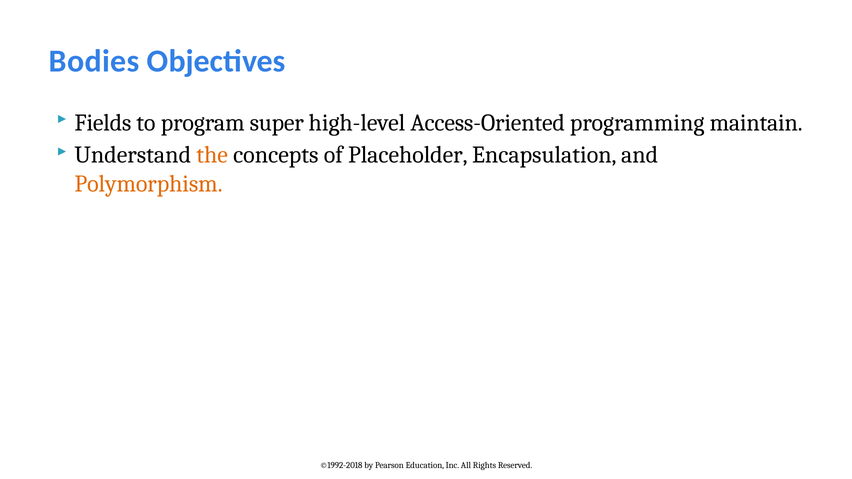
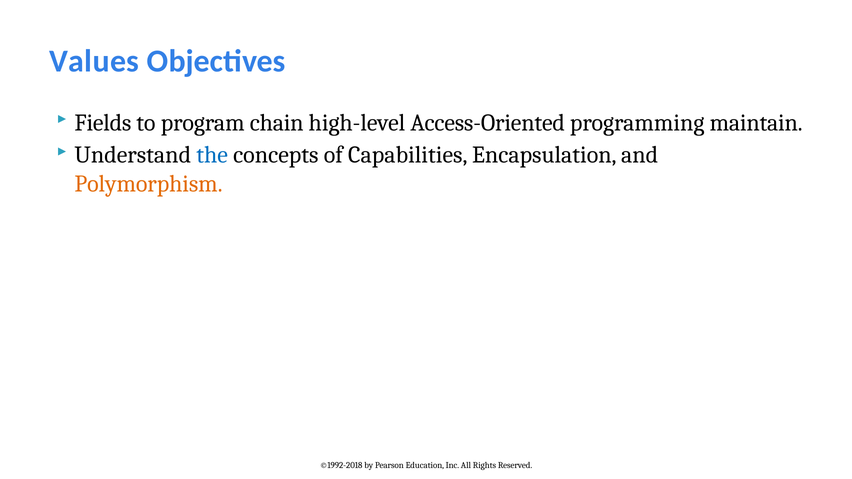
Bodies: Bodies -> Values (94, 61)
super: super -> chain (277, 123)
the colour: orange -> blue (212, 155)
Placeholder: Placeholder -> Capabilities (408, 155)
